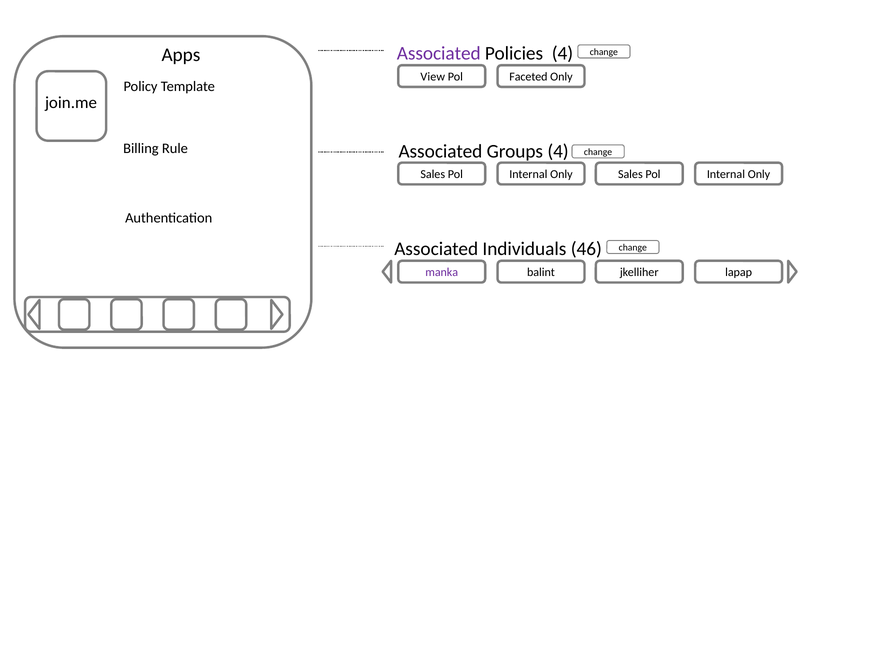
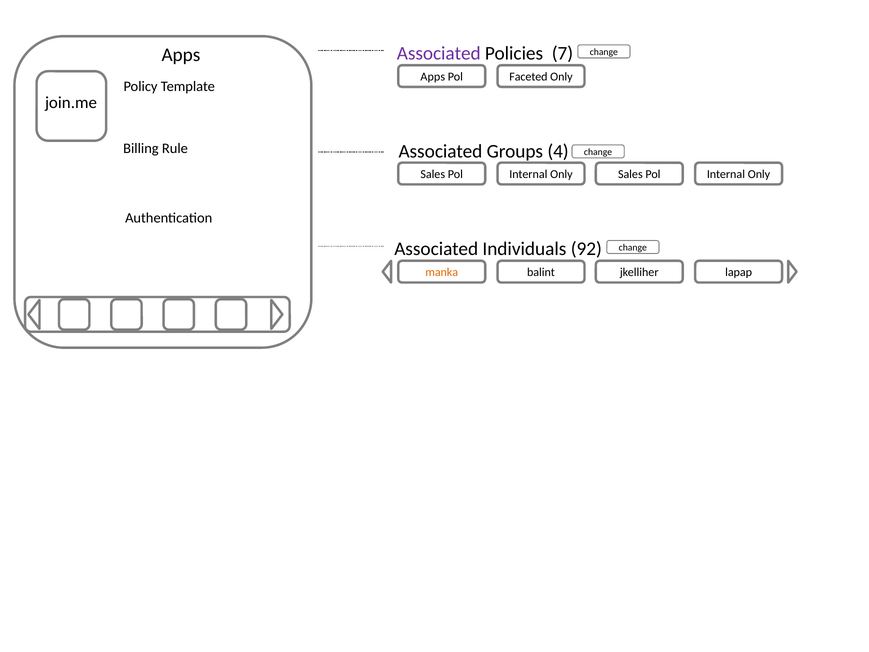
Policies 4: 4 -> 7 (562, 53)
View: View -> Apps (433, 77)
46: 46 -> 92 (586, 249)
manka colour: purple -> orange (442, 272)
